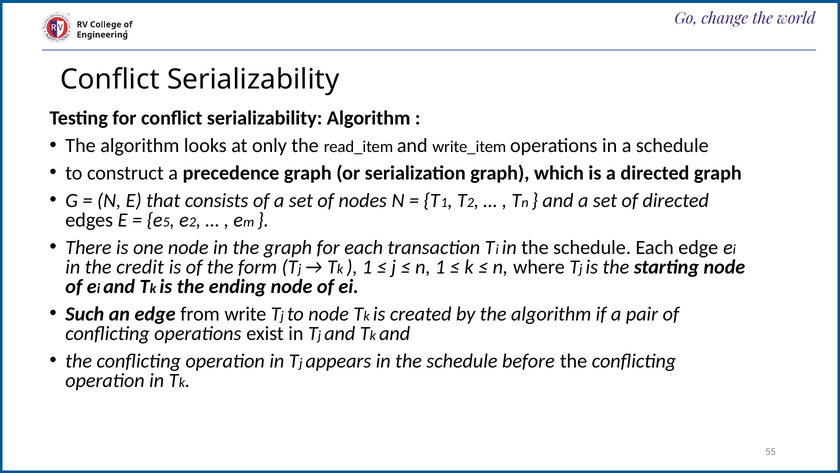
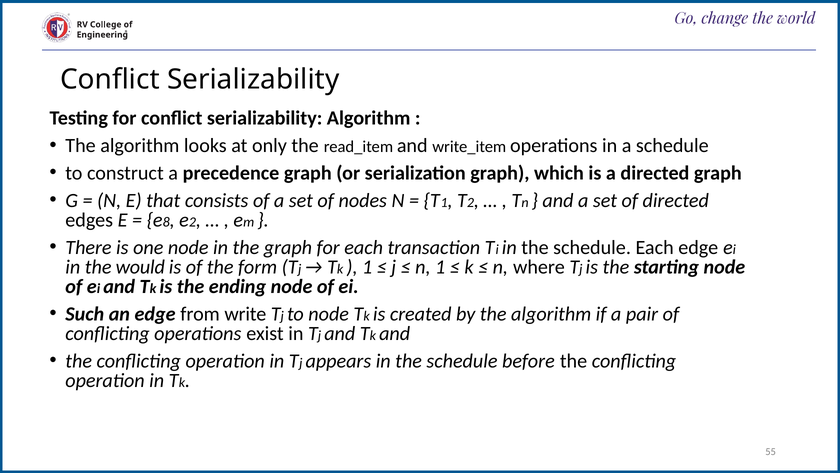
5: 5 -> 8 (166, 222)
credit: credit -> would (140, 267)
